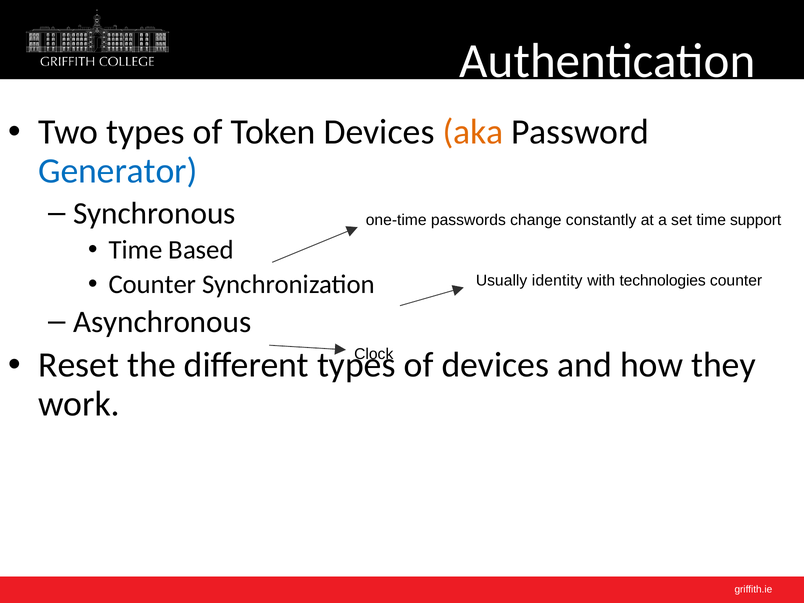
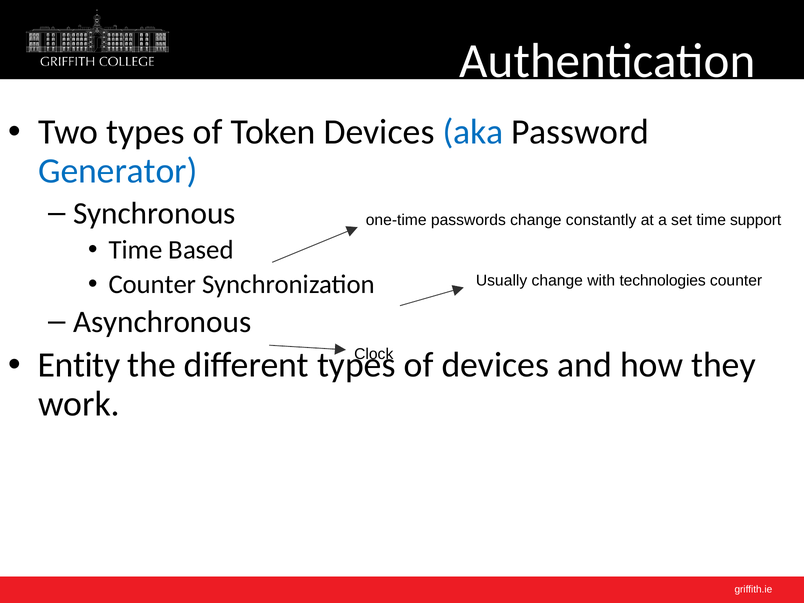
aka colour: orange -> blue (473, 132)
Usually identity: identity -> change (557, 281)
Reset: Reset -> Entity (79, 365)
